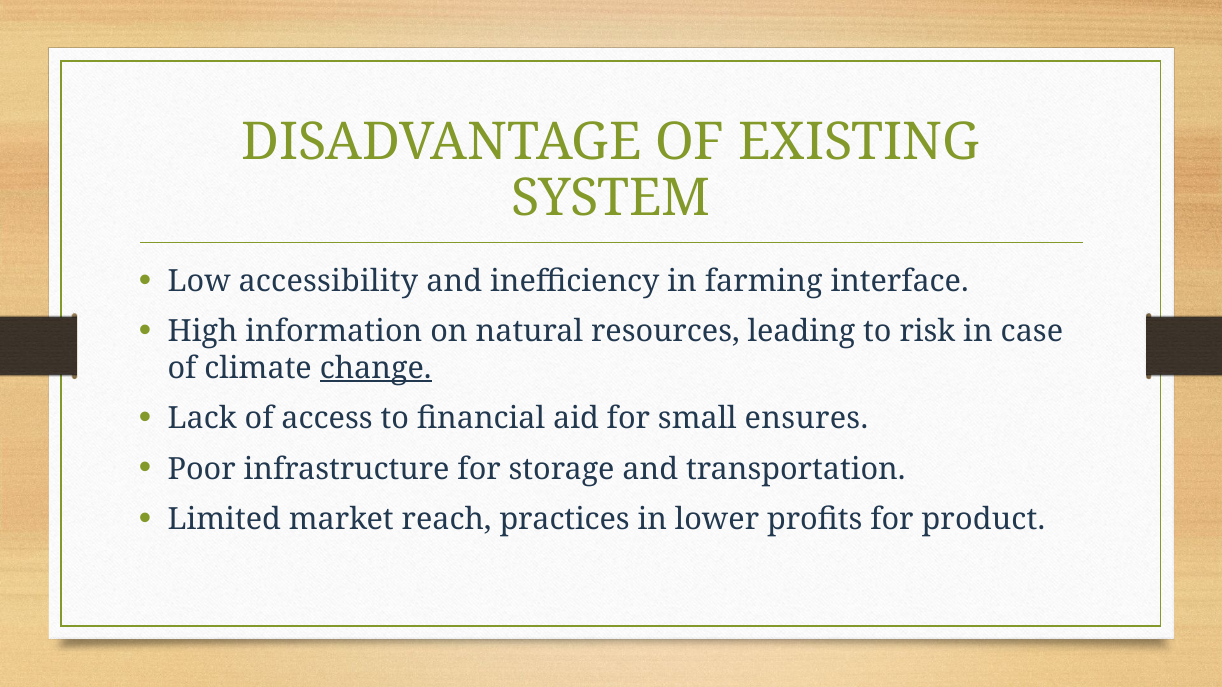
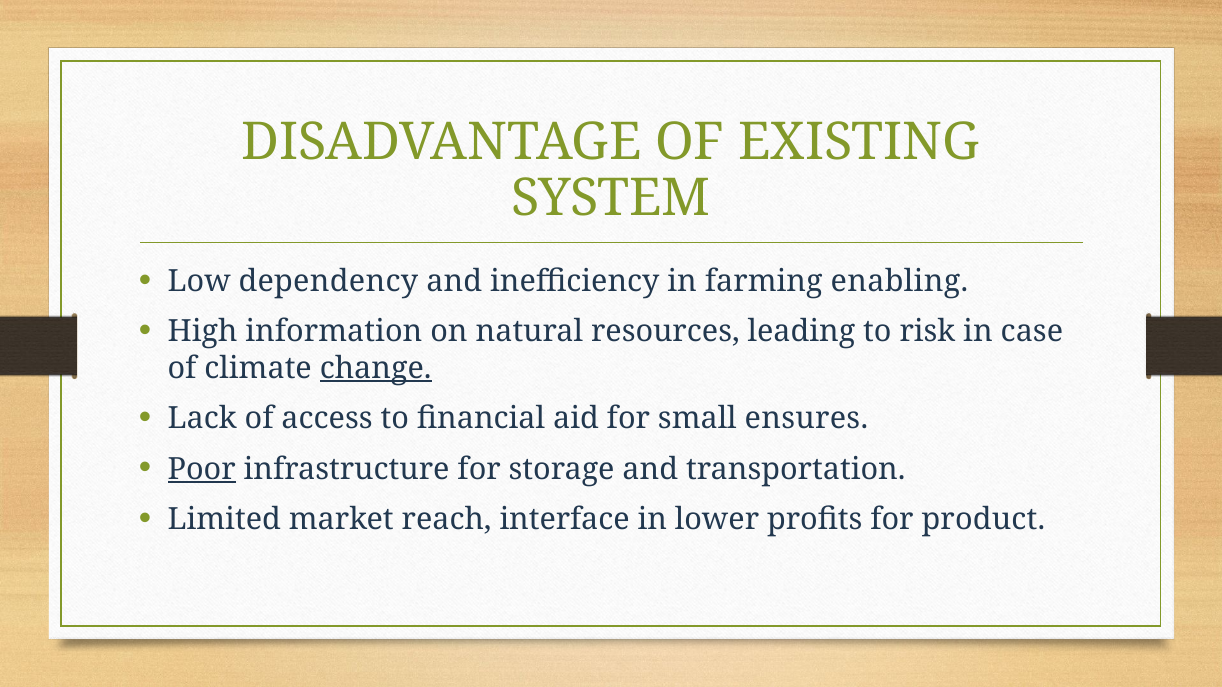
accessibility: accessibility -> dependency (328, 281)
interface: interface -> enabling (899, 281)
Poor underline: none -> present (202, 469)
practices: practices -> interface (565, 520)
